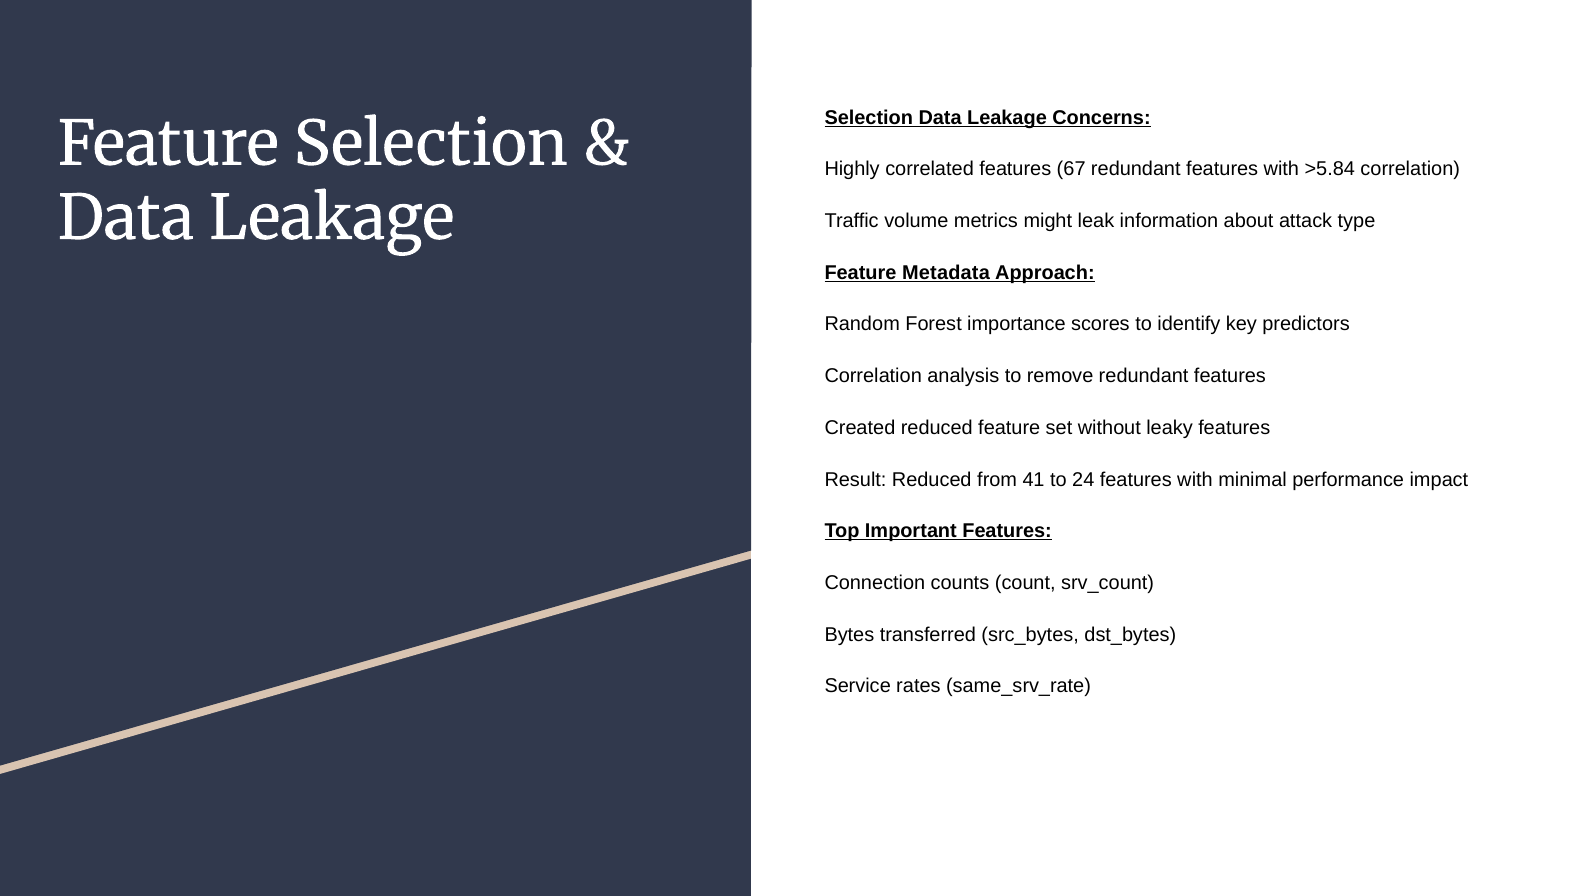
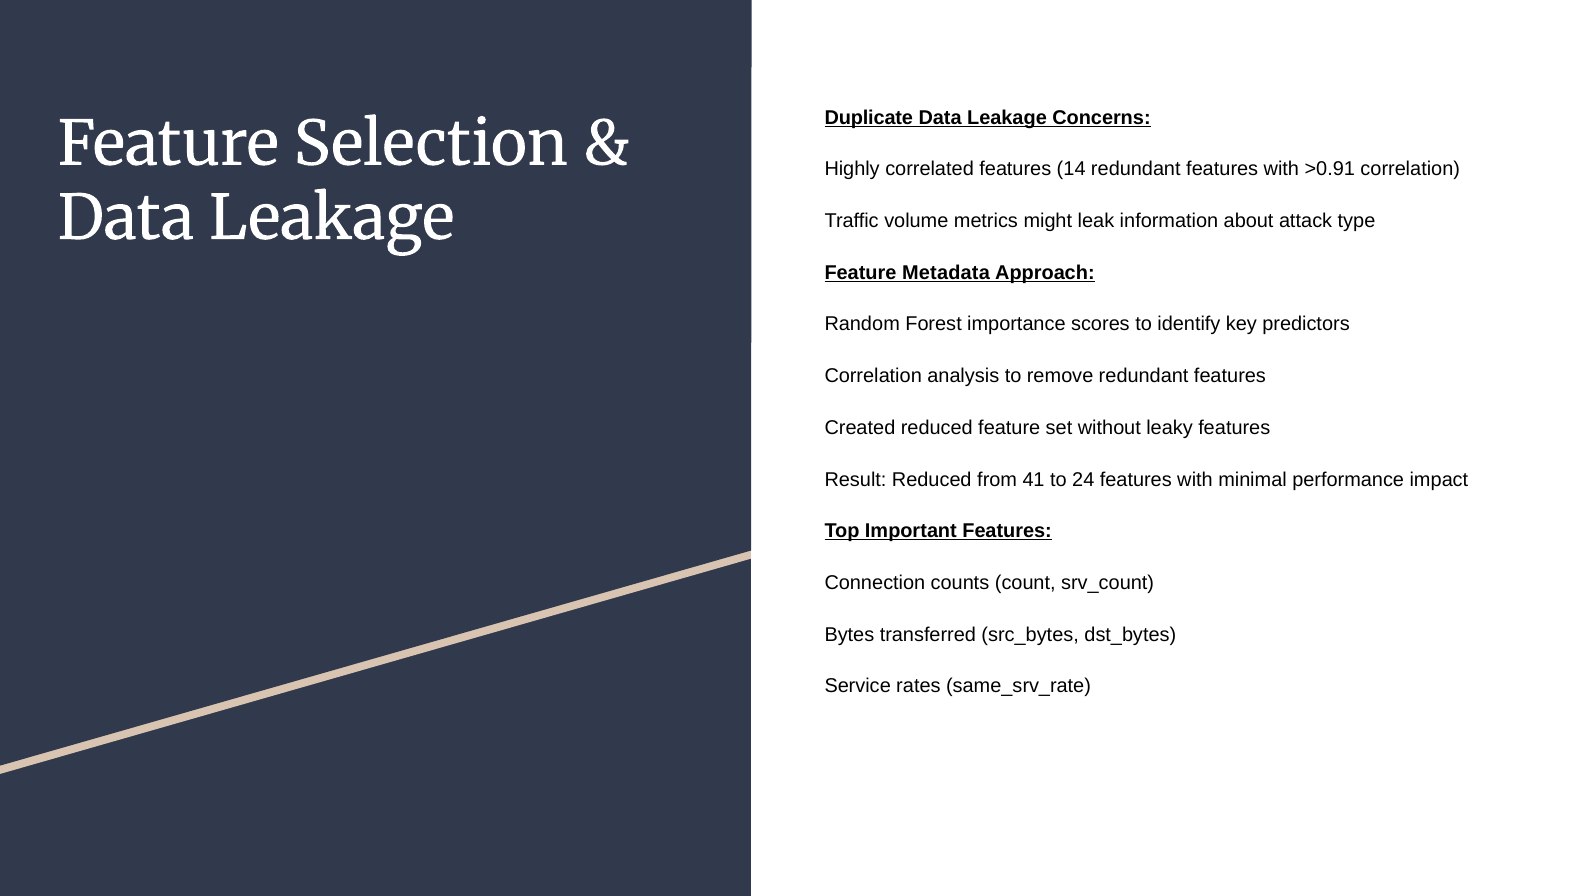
Selection: Selection -> Duplicate (869, 118)
67: 67 -> 14 (1071, 169)
>5.84: >5.84 -> >0.91 (1330, 169)
